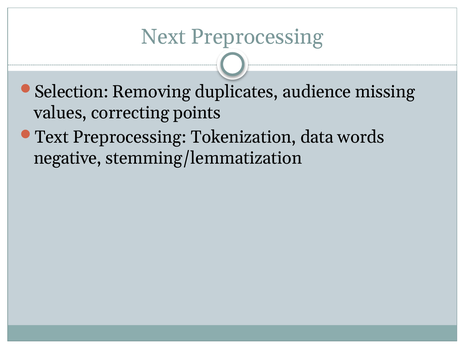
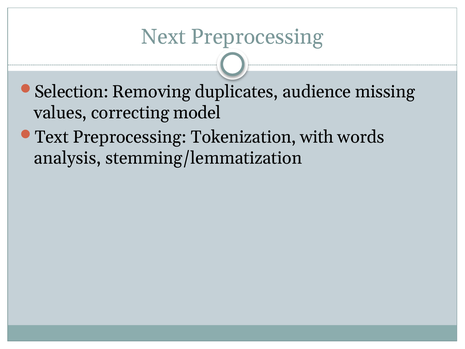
points: points -> model (197, 113)
data: data -> with (317, 137)
negative: negative -> analysis (68, 158)
